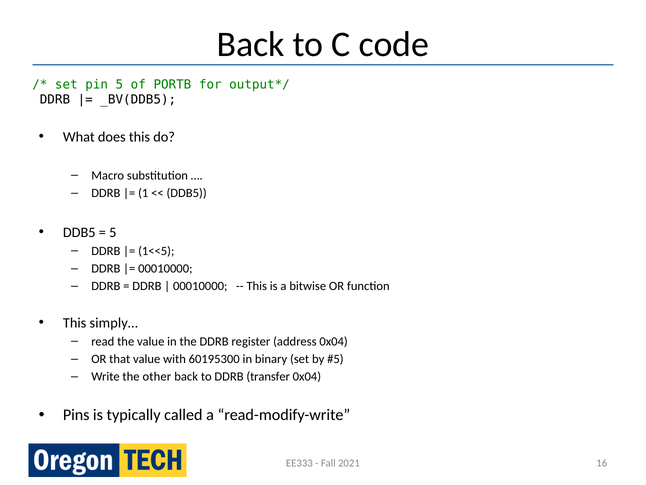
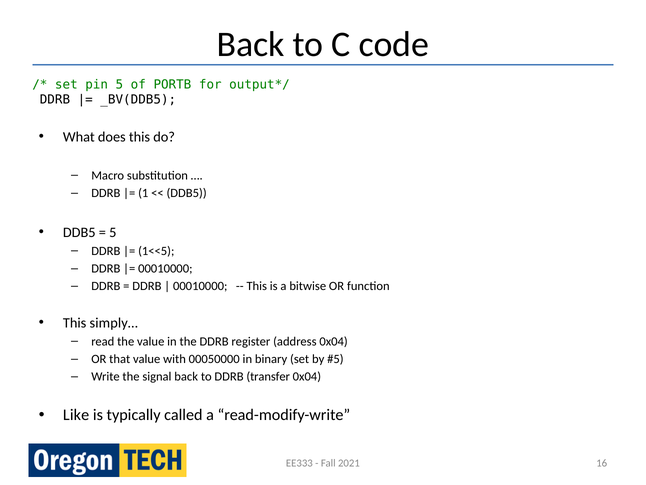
60195300: 60195300 -> 00050000 (214, 359)
other: other -> signal (157, 376)
Pins: Pins -> Like (76, 415)
